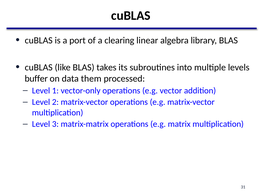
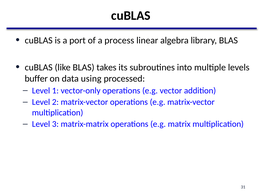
clearing: clearing -> process (119, 40)
them: them -> using (91, 79)
